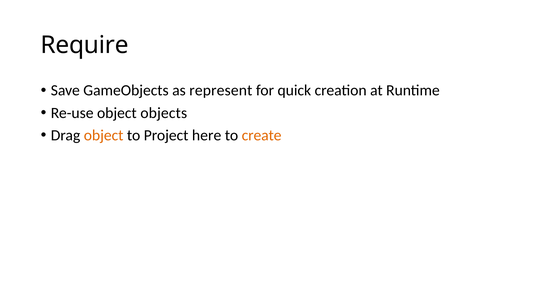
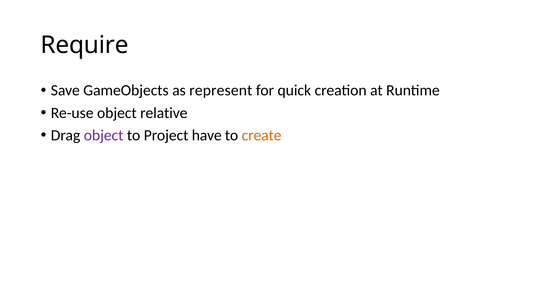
objects: objects -> relative (164, 113)
object colour: orange -> purple (104, 135)
here: here -> have (207, 135)
